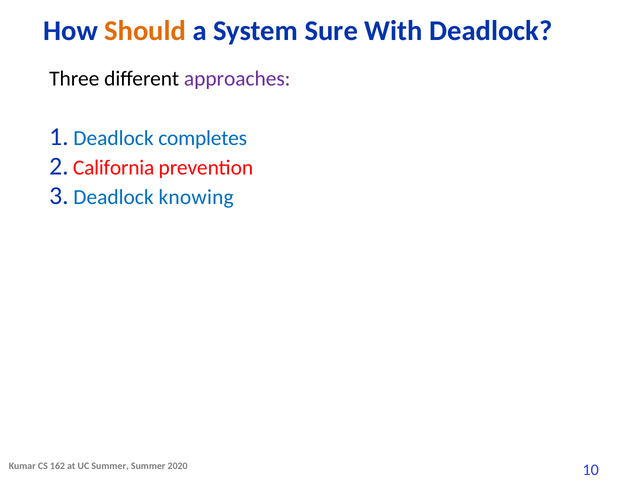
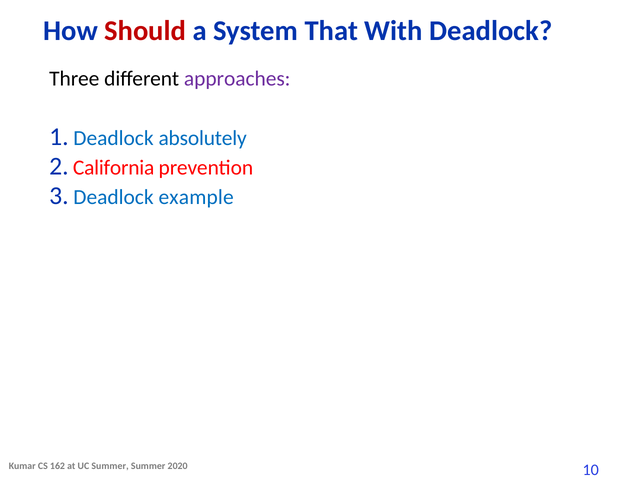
Should colour: orange -> red (145, 31)
Sure: Sure -> That (331, 31)
completes: completes -> absolutely (203, 138)
knowing: knowing -> example (196, 197)
